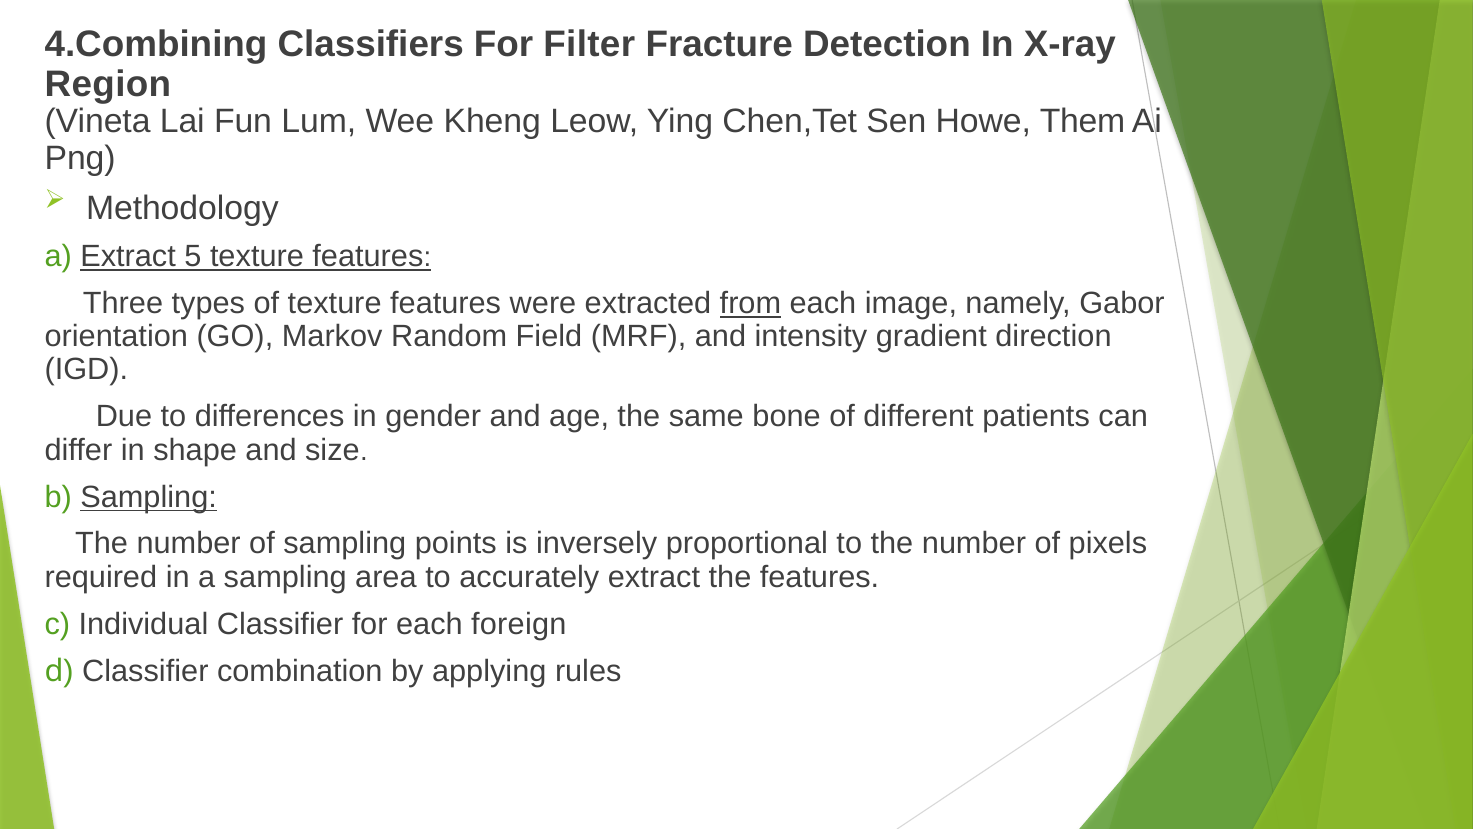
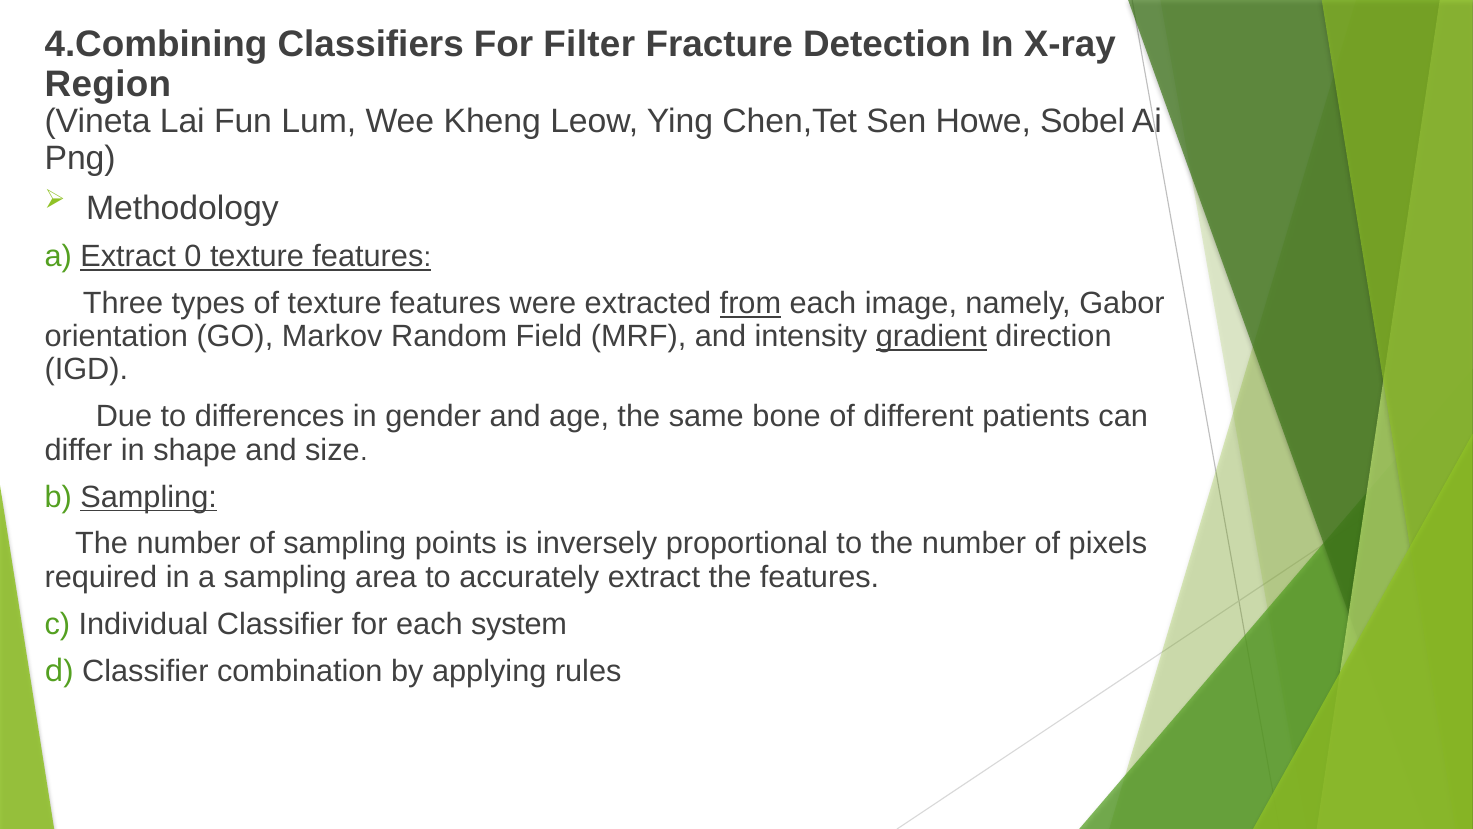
Them: Them -> Sobel (1083, 122)
5: 5 -> 0 (193, 256)
gradient underline: none -> present (931, 336)
foreign: foreign -> system (519, 624)
